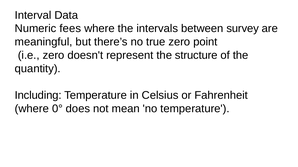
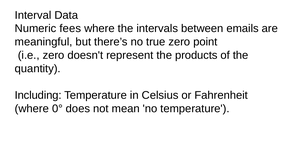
survey: survey -> emails (243, 29)
structure: structure -> products (196, 55)
